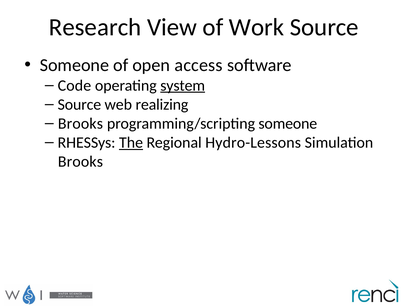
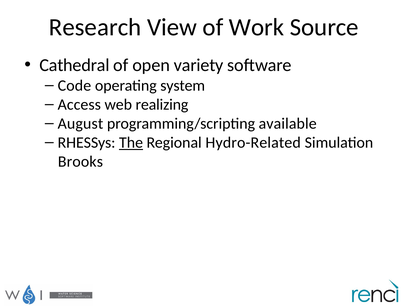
Someone: Someone -> Cathedral (75, 65)
access: access -> variety (199, 65)
system underline: present -> none (183, 85)
Source: Source -> Access (79, 104)
Brooks: Brooks -> August (80, 124)
programming/scripting someone: someone -> available (288, 124)
Hydro-Lessons: Hydro-Lessons -> Hydro-Related (253, 143)
